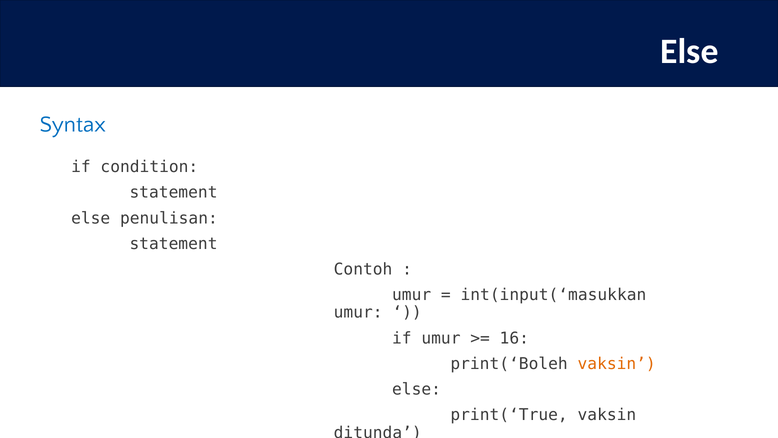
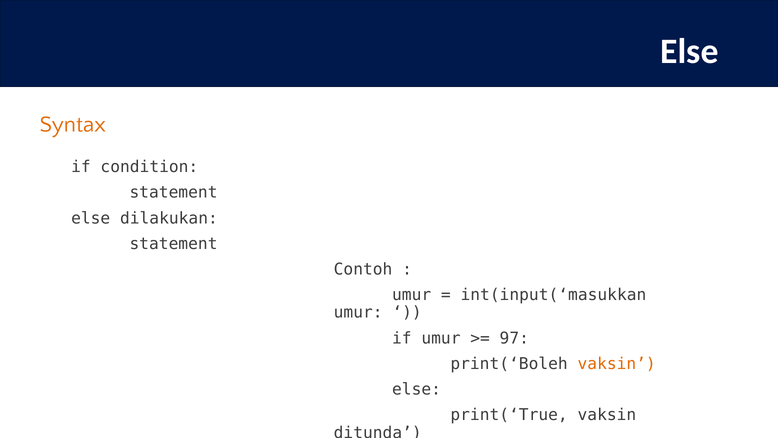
Syntax colour: blue -> orange (73, 124)
penulisan: penulisan -> dilakukan (169, 218)
16: 16 -> 97 (514, 338)
